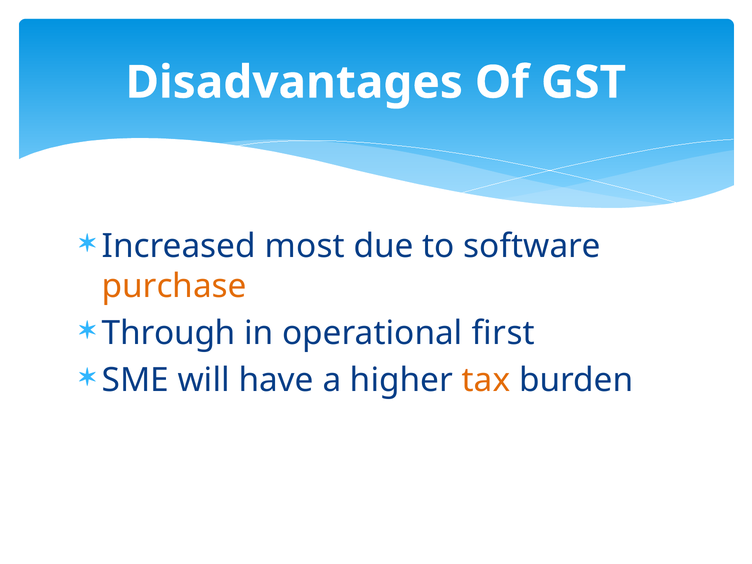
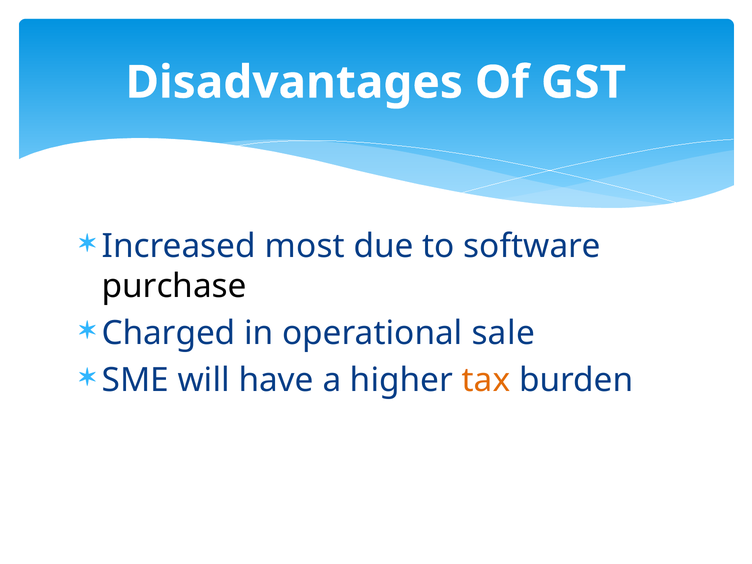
purchase colour: orange -> black (174, 286)
Through: Through -> Charged (169, 333)
first: first -> sale (503, 333)
